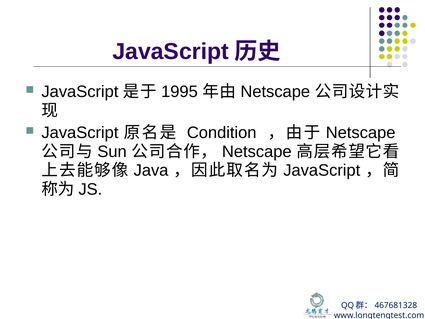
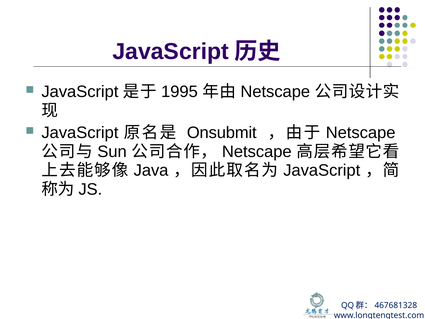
Condition: Condition -> Onsubmit (222, 133)
